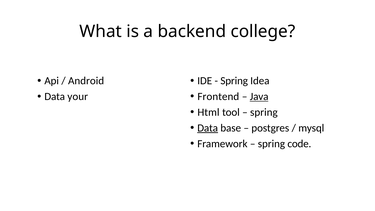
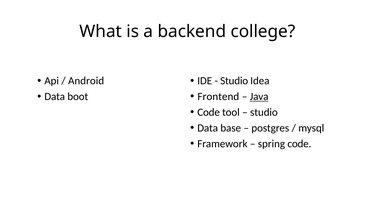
Spring: Spring -> Studio (234, 81)
your: your -> boot (78, 97)
Html: Html -> Code (209, 112)
spring: spring -> studio (264, 112)
Data underline: present -> none (208, 128)
